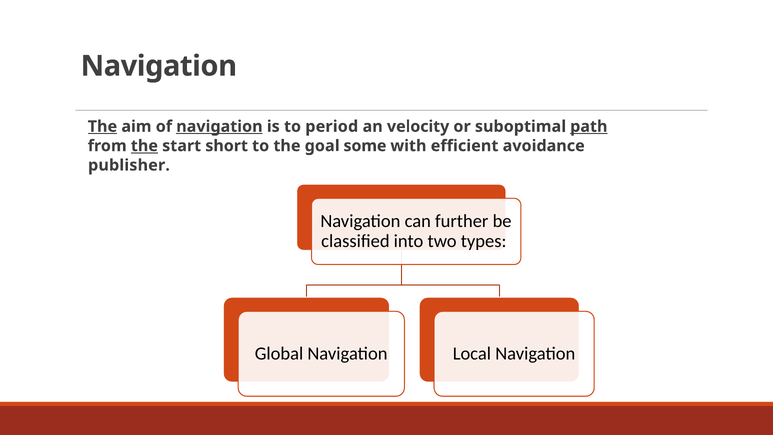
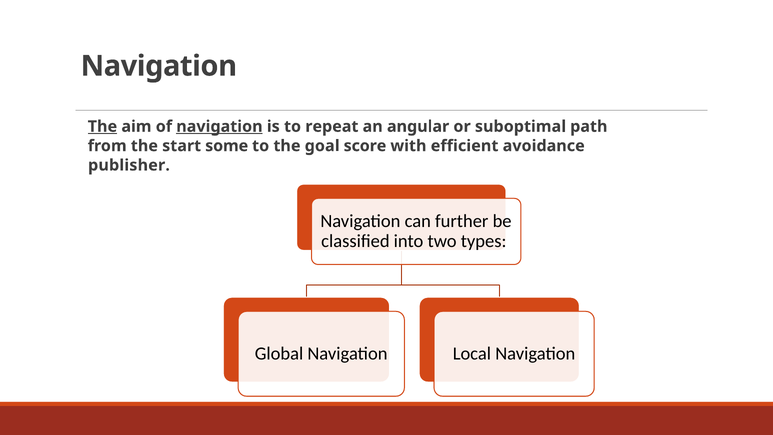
period: period -> repeat (332, 126)
velocity: velocity -> angular (418, 126)
path underline: present -> none (589, 126)
the underline: present -> none (144, 146)
short: short -> some (227, 146)
some: some -> score (365, 146)
